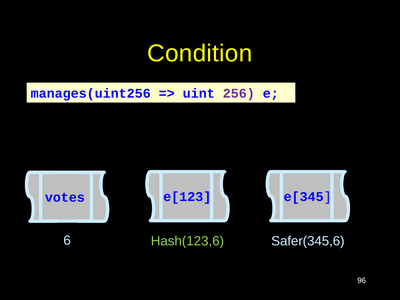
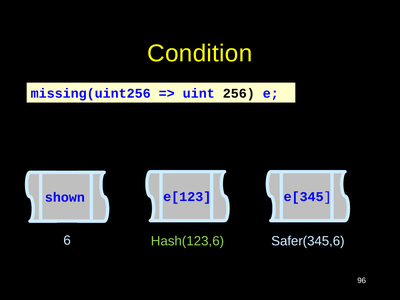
manages(uint256: manages(uint256 -> missing(uint256 (91, 94)
256 colour: purple -> black (239, 94)
votes: votes -> shown (65, 198)
